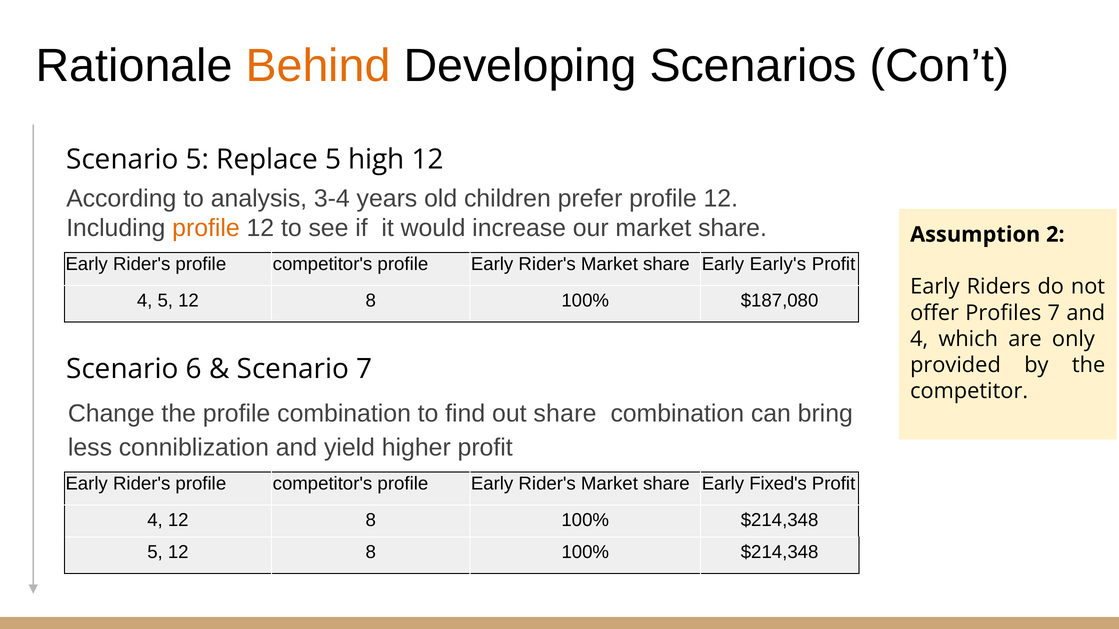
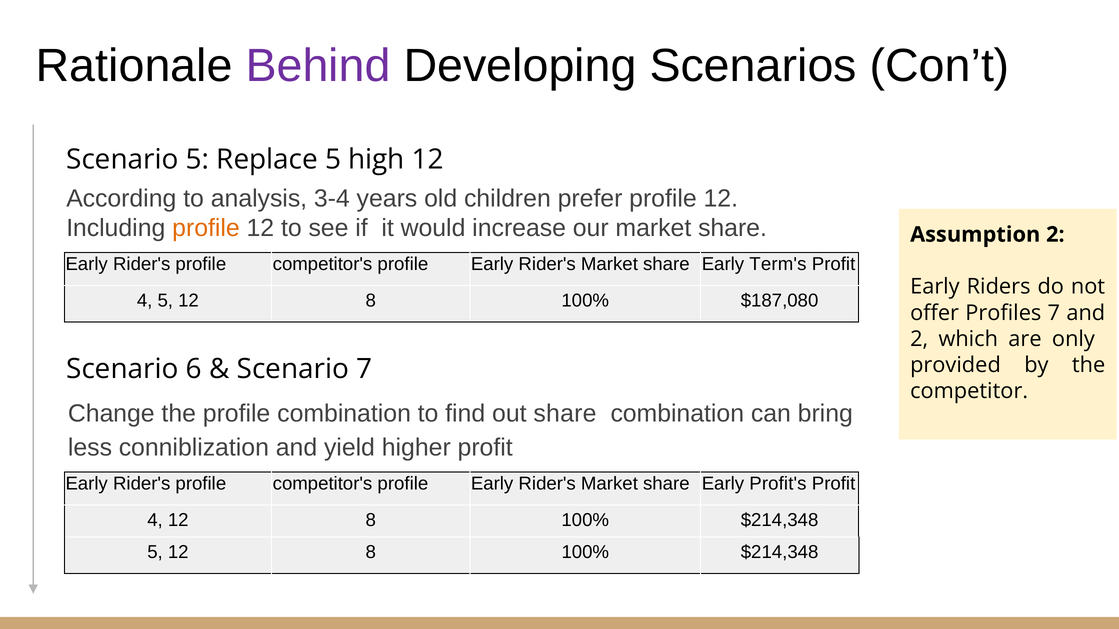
Behind colour: orange -> purple (318, 66)
Early's: Early's -> Term's (778, 264)
4: 4 -> 2 (919, 339)
Fixed's: Fixed's -> Profit's (778, 484)
